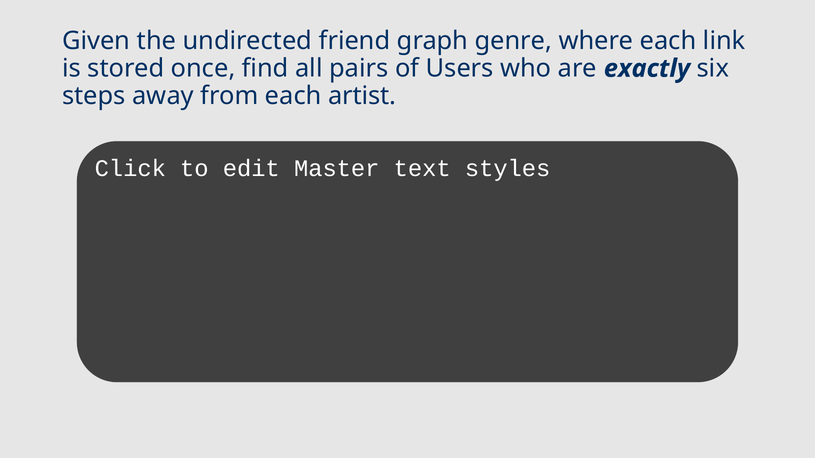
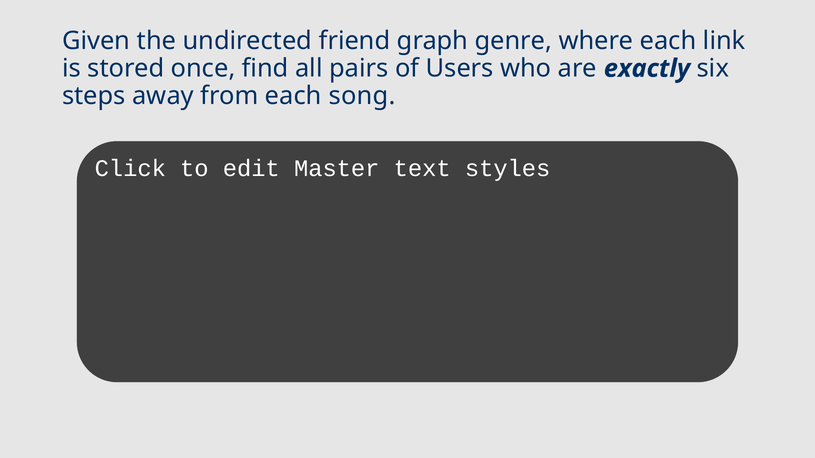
artist: artist -> song (362, 96)
